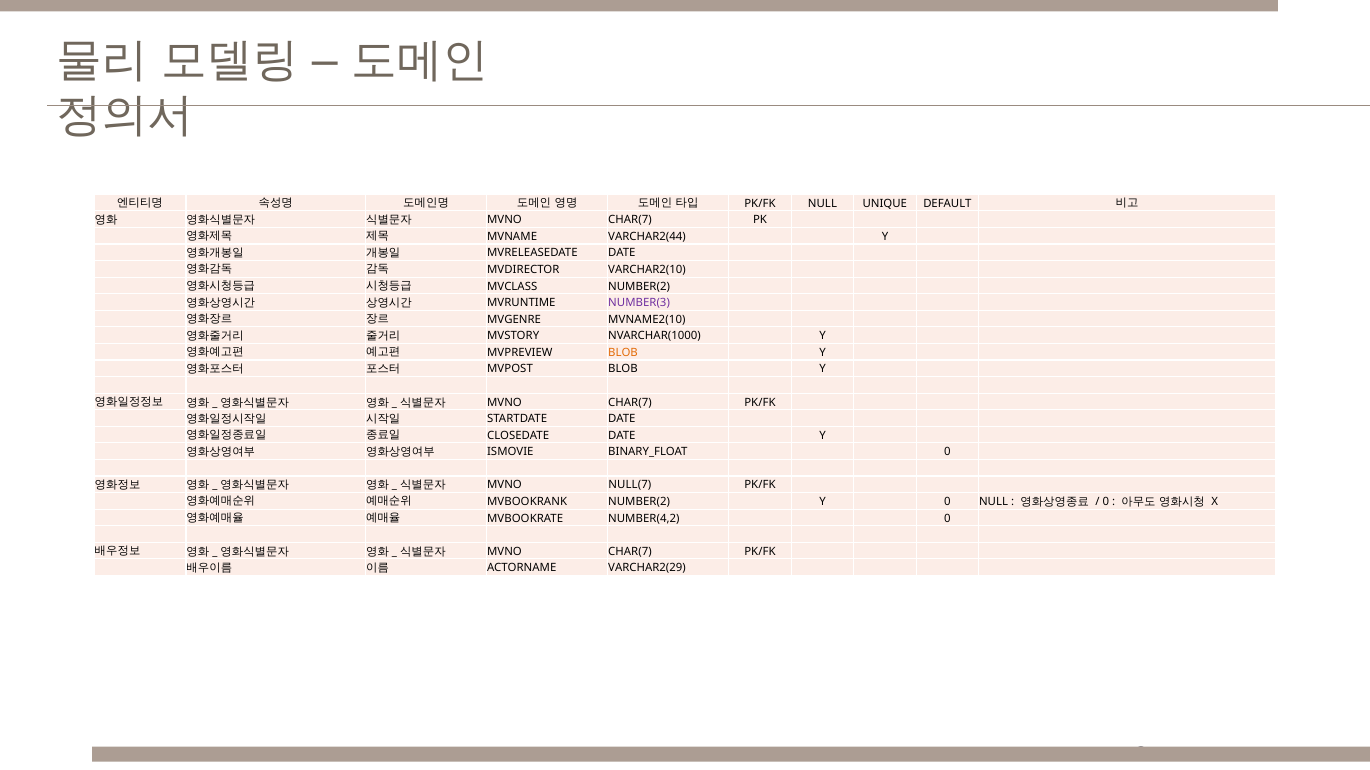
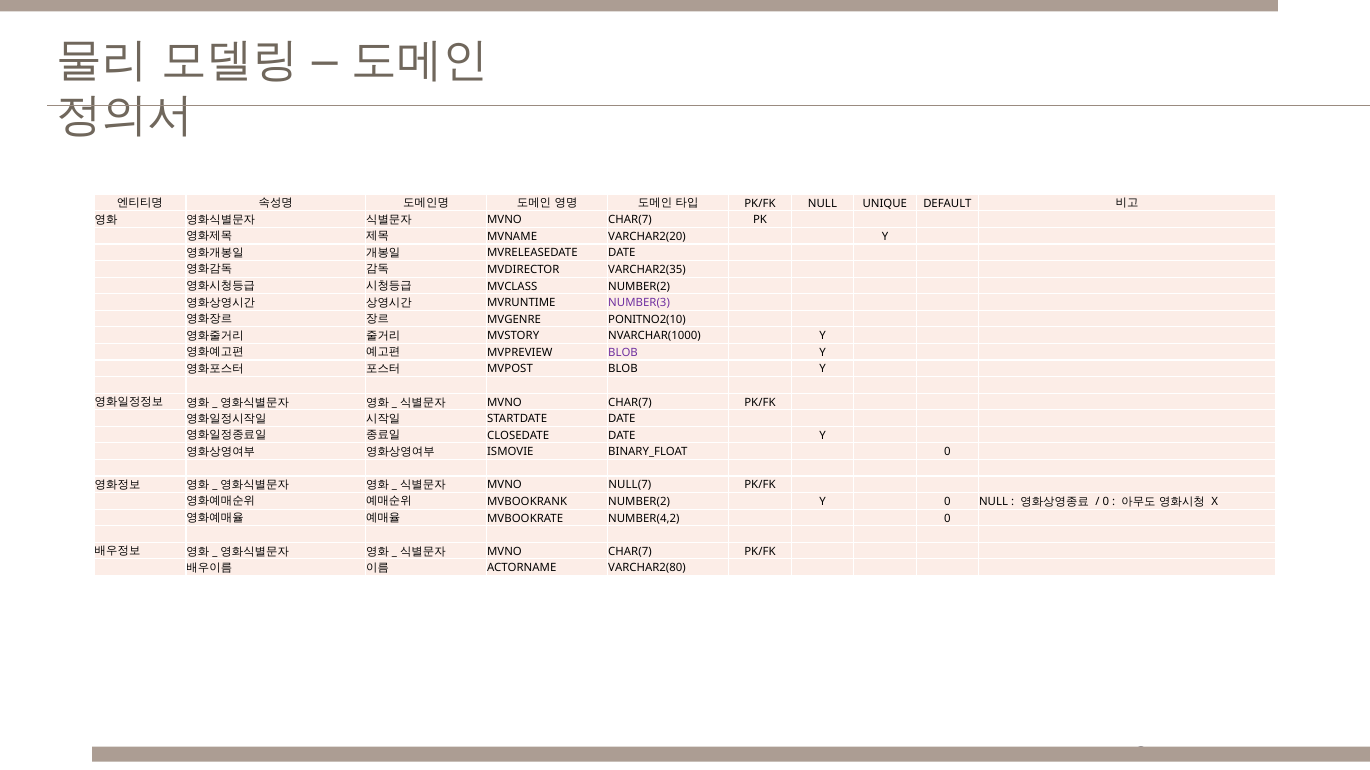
VARCHAR2(44: VARCHAR2(44 -> VARCHAR2(20 (647, 237)
VARCHAR2(10: VARCHAR2(10 -> VARCHAR2(35 (647, 270)
MVNAME2(10: MVNAME2(10 -> PONITNO2(10 (647, 320)
BLOB colour: orange -> purple (623, 353)
VARCHAR2(29: VARCHAR2(29 -> VARCHAR2(80 (647, 569)
